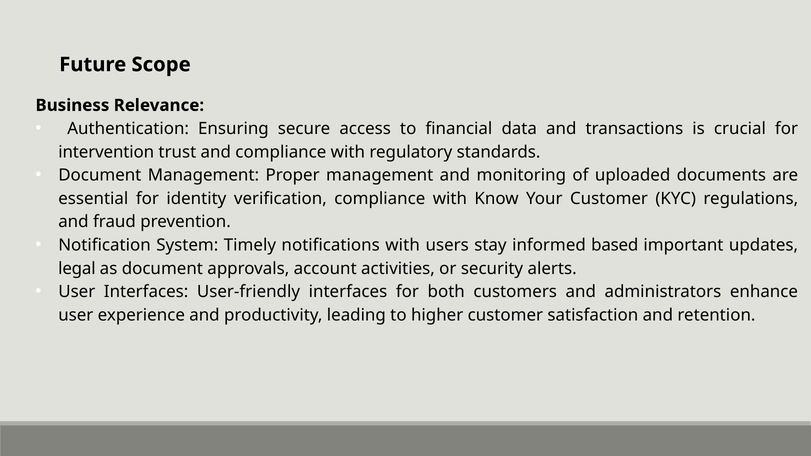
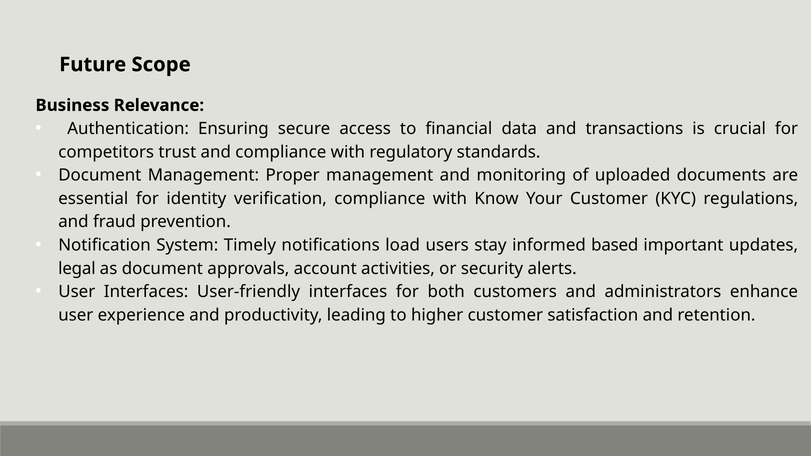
intervention: intervention -> competitors (106, 152)
notifications with: with -> load (403, 245)
